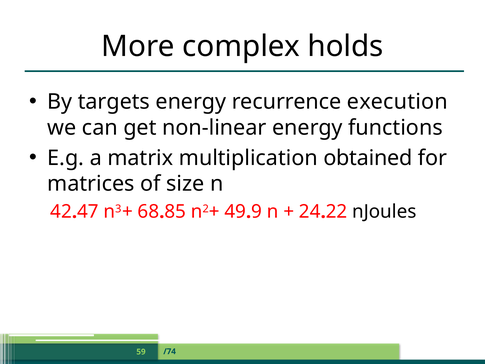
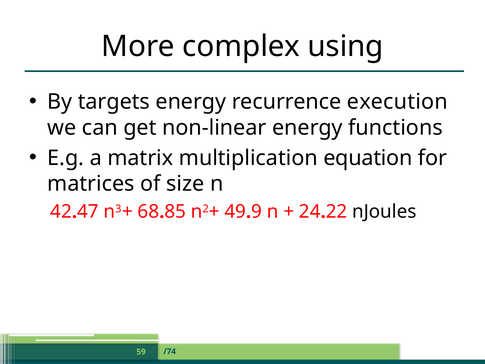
holds: holds -> using (346, 46)
obtained: obtained -> equation (368, 158)
